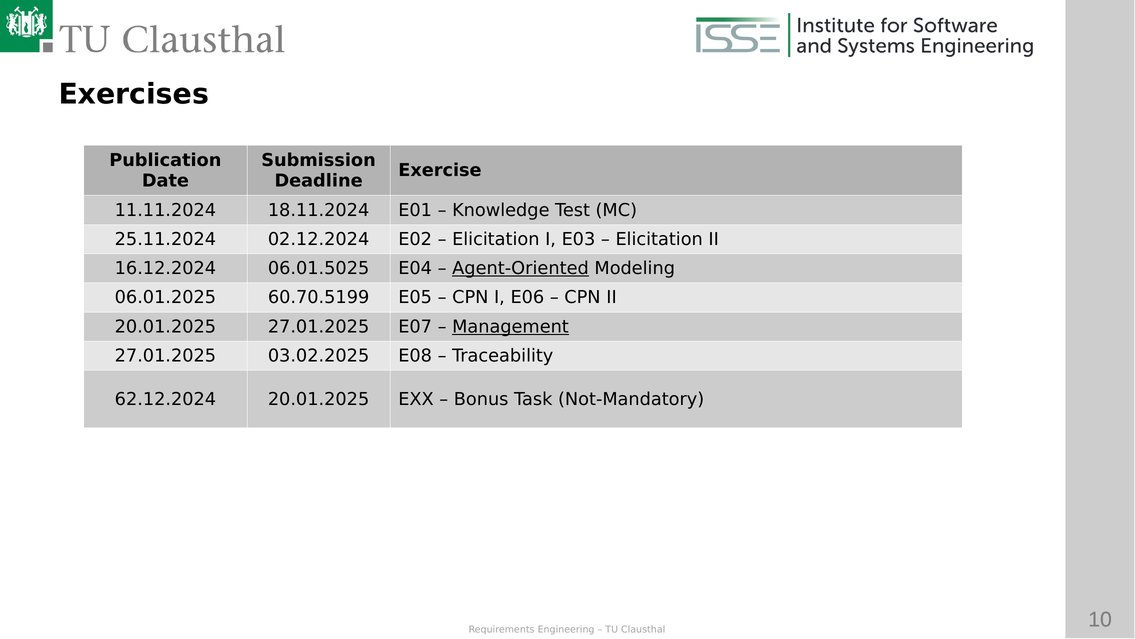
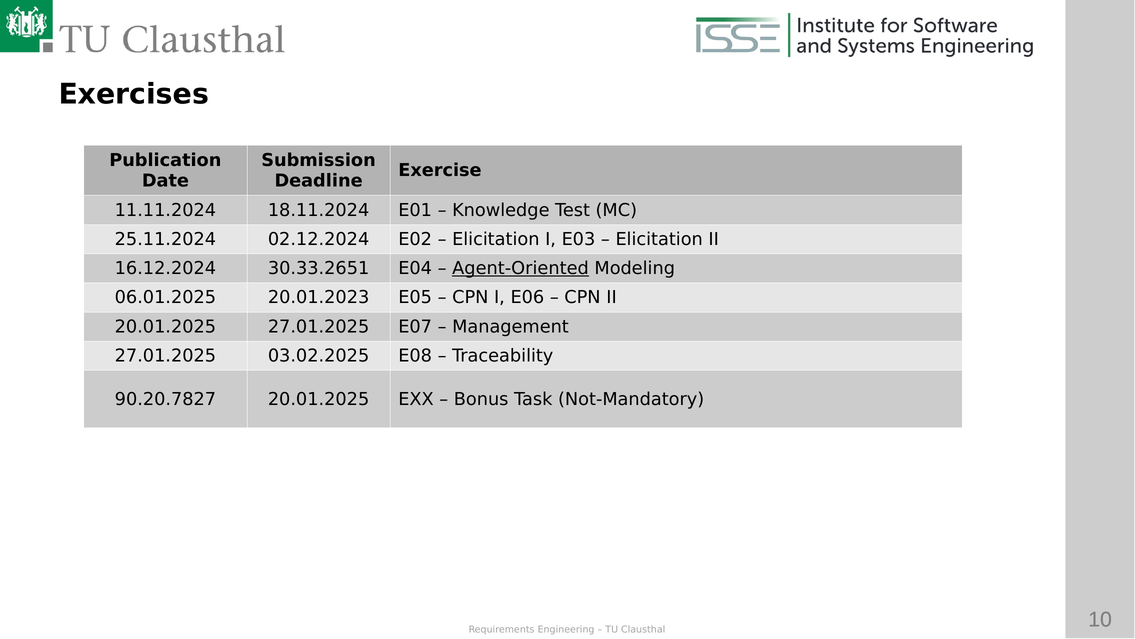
06.01.5025: 06.01.5025 -> 30.33.2651 (319, 268)
60.70.5199: 60.70.5199 -> 20.01.2023 (319, 297)
Management underline: present -> none (511, 326)
62.12.2024: 62.12.2024 -> 90.20.7827 (165, 399)
